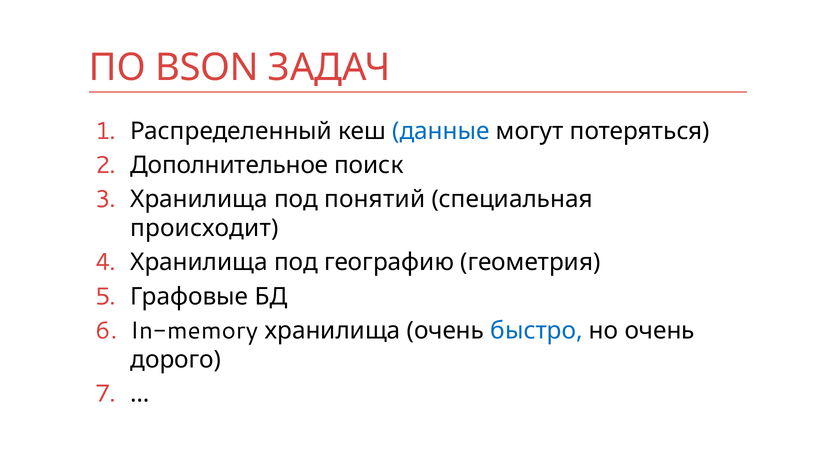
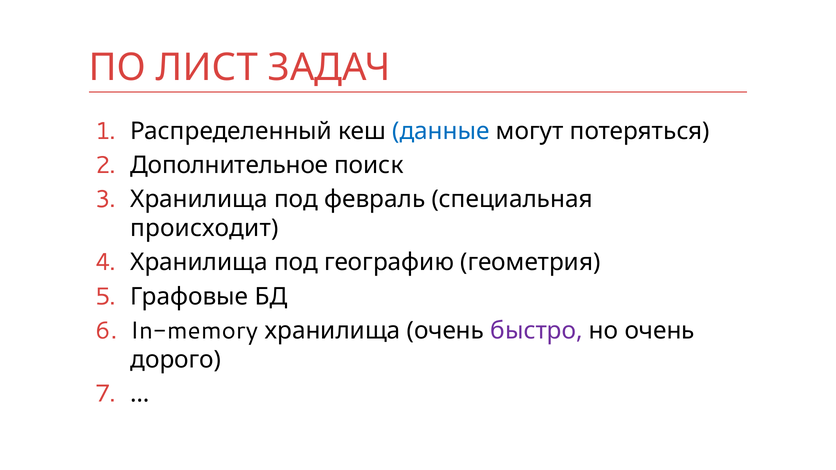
BSON: BSON -> ЛИСТ (207, 67)
понятий: понятий -> февраль (375, 199)
быстро colour: blue -> purple (537, 331)
